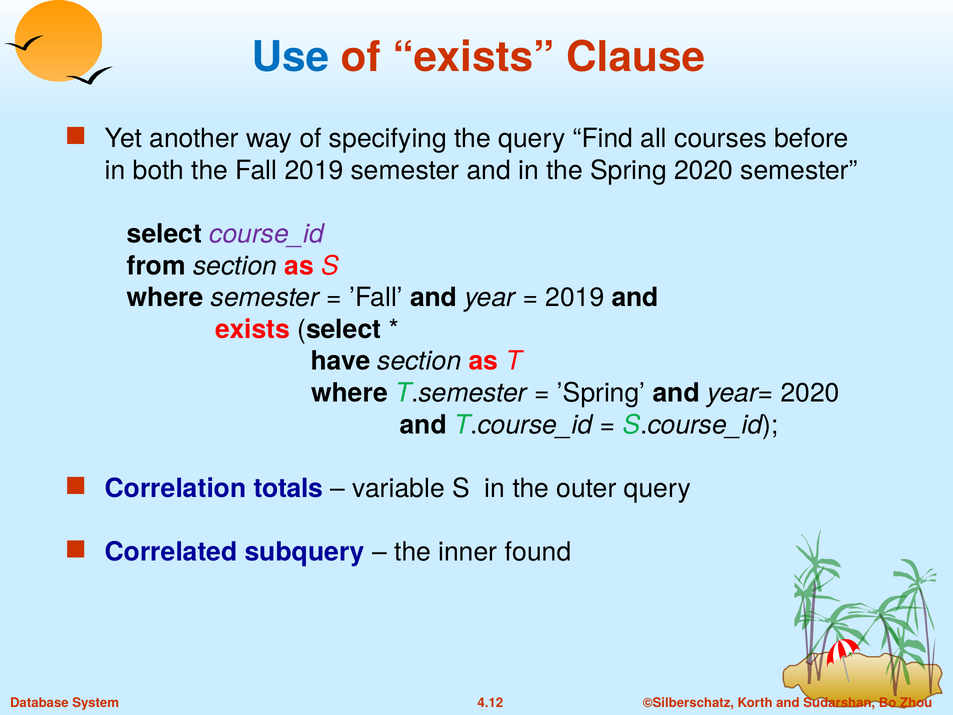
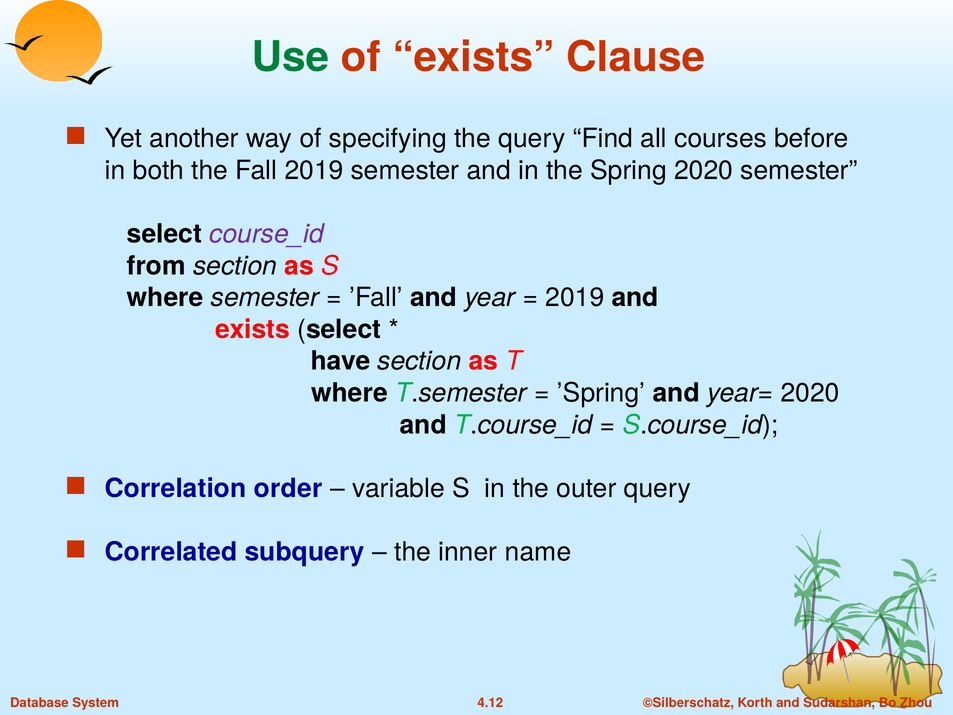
Use colour: blue -> green (290, 57)
totals: totals -> order (288, 488)
found: found -> name (538, 552)
